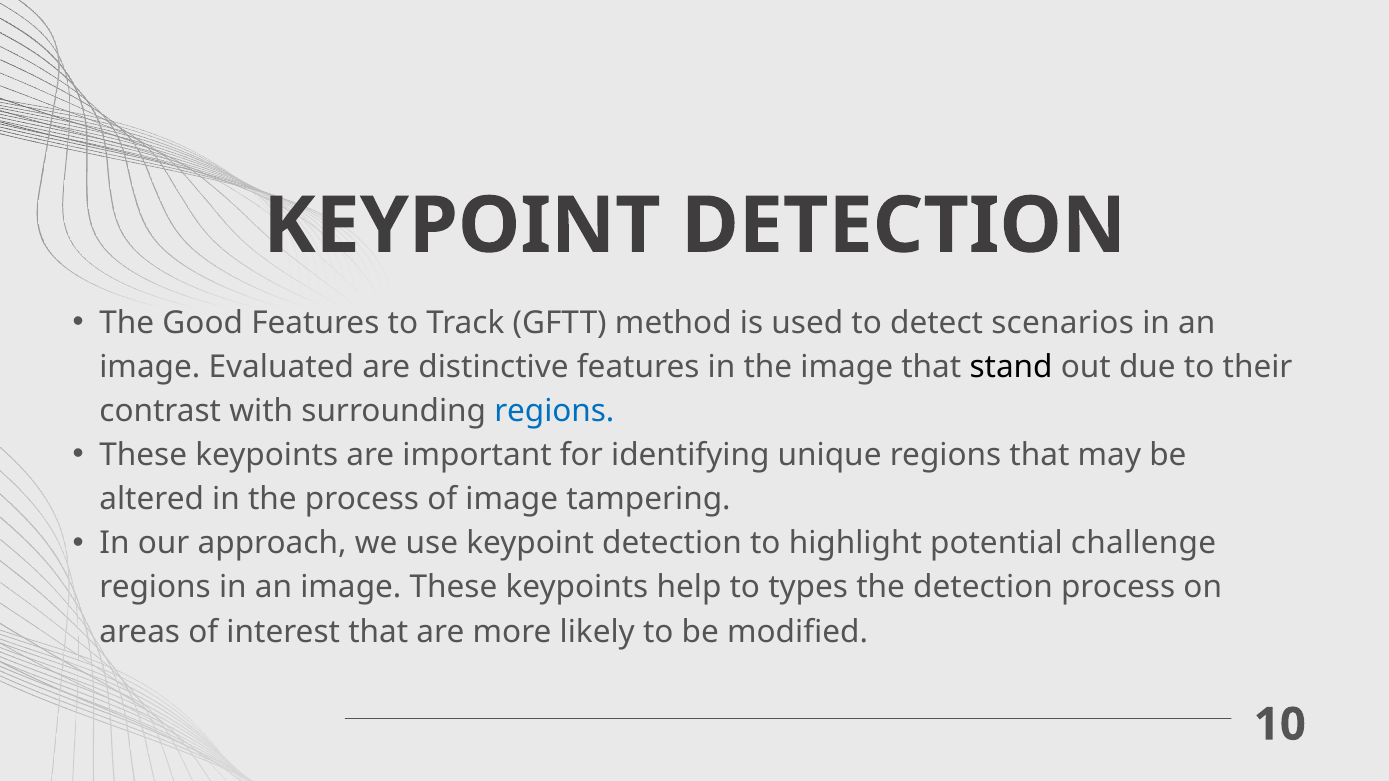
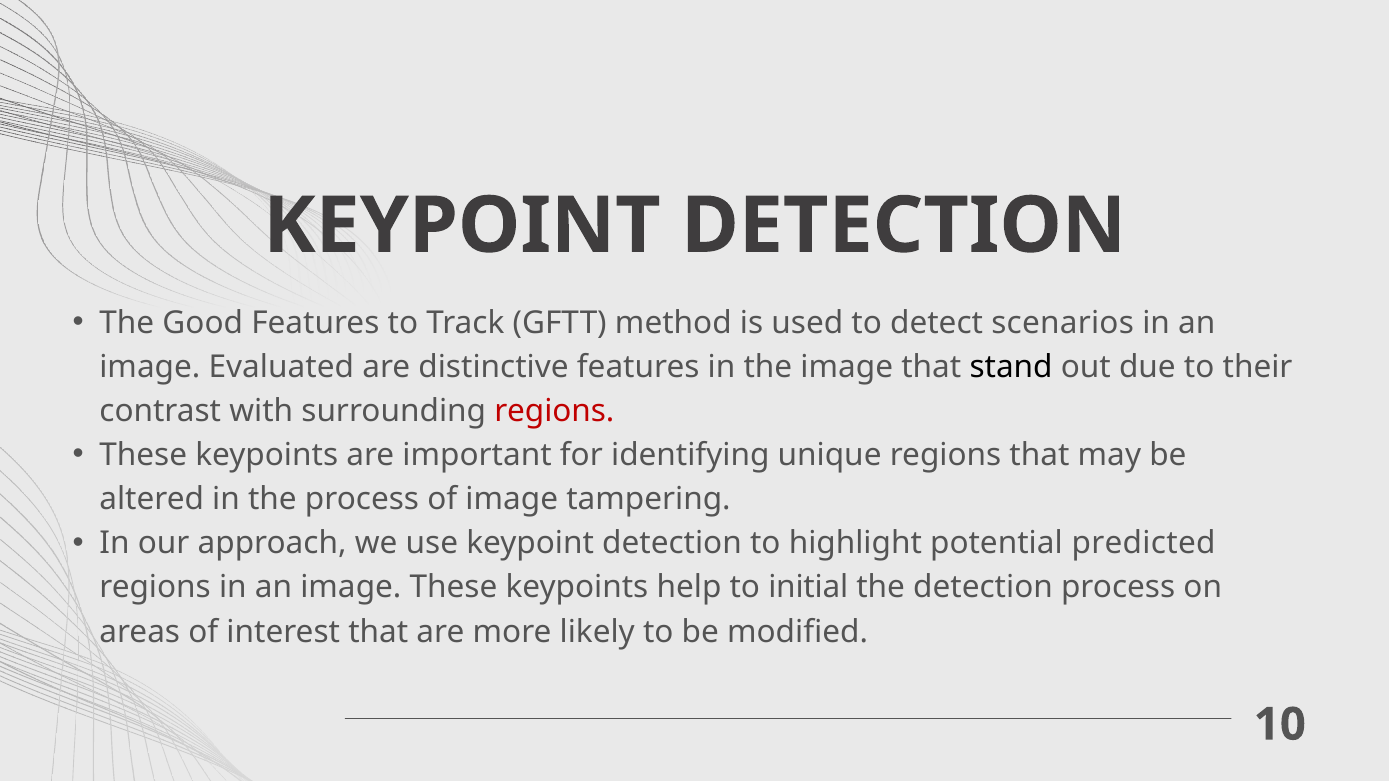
regions colour: blue -> red (554, 411)
challenge: challenge -> predicted (1144, 544)
types: types -> initial (808, 588)
